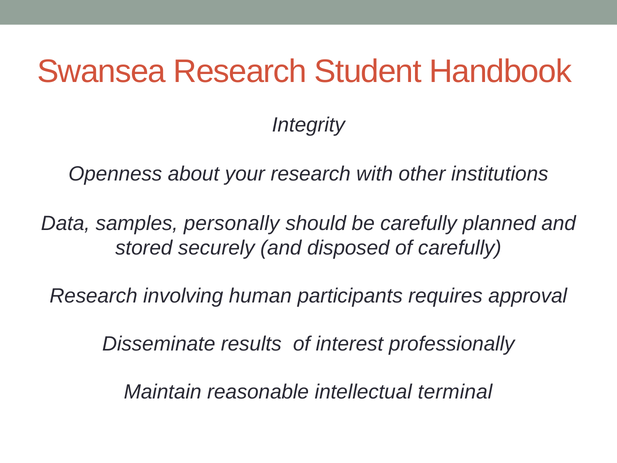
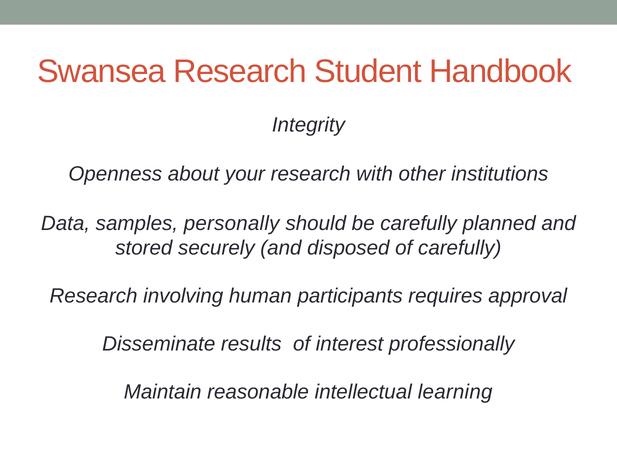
terminal: terminal -> learning (455, 392)
